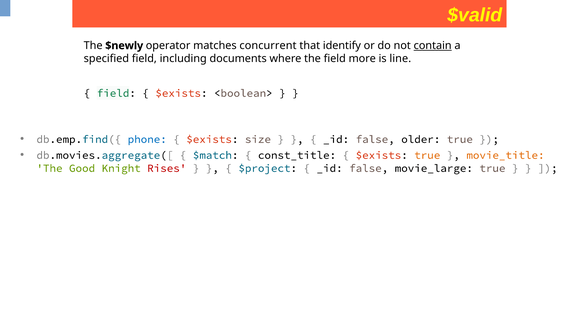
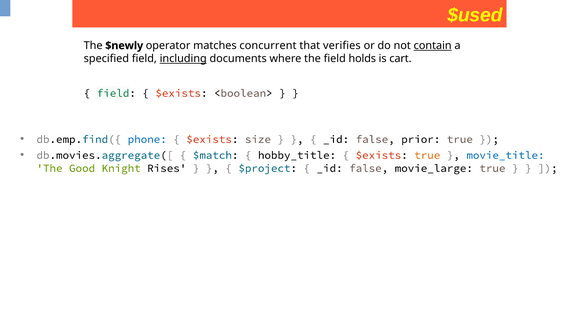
$valid: $valid -> $used (475, 15)
identify: identify -> verifies (342, 46)
including underline: none -> present (183, 59)
more: more -> holds (362, 59)
line: line -> cart (400, 59)
older: older -> prior (421, 139)
const_title: const_title -> hobby_title (297, 155)
movie_title colour: orange -> blue (505, 155)
Rises colour: red -> black (167, 168)
